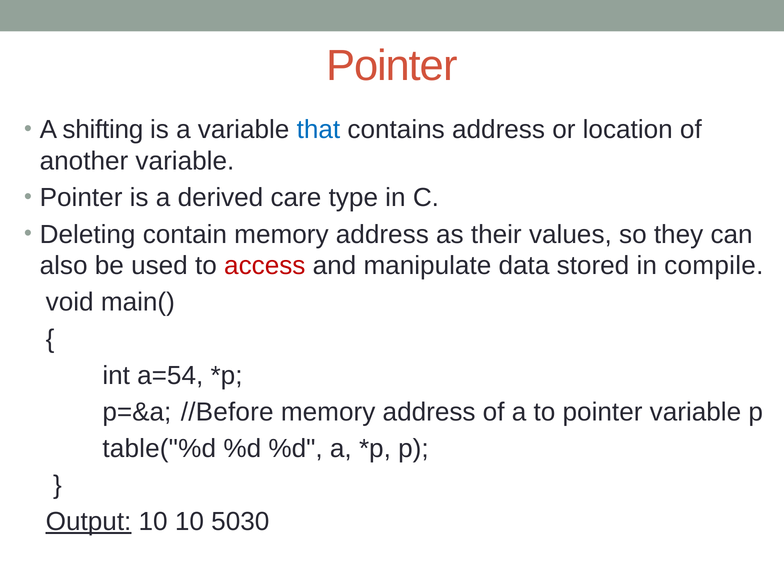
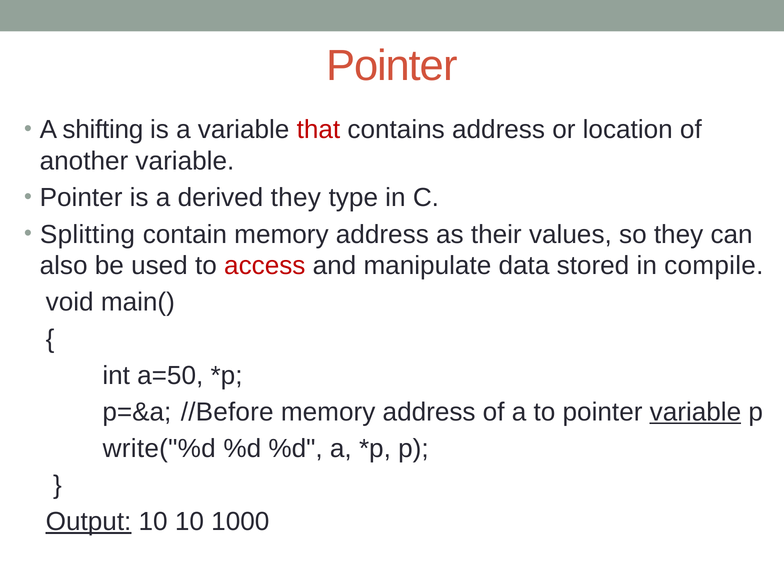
that colour: blue -> red (318, 130)
derived care: care -> they (296, 198)
Deleting: Deleting -> Splitting (87, 234)
a=54: a=54 -> a=50 (170, 375)
variable underline: none -> present (695, 412)
table("%d: table("%d -> write("%d (159, 449)
5030: 5030 -> 1000 (240, 522)
